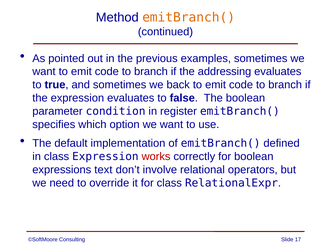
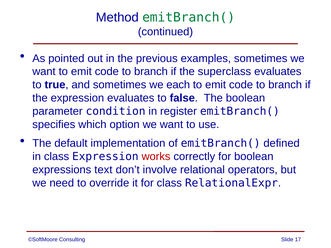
emitBranch( colour: orange -> green (189, 17)
addressing: addressing -> superclass (224, 72)
back: back -> each (178, 85)
